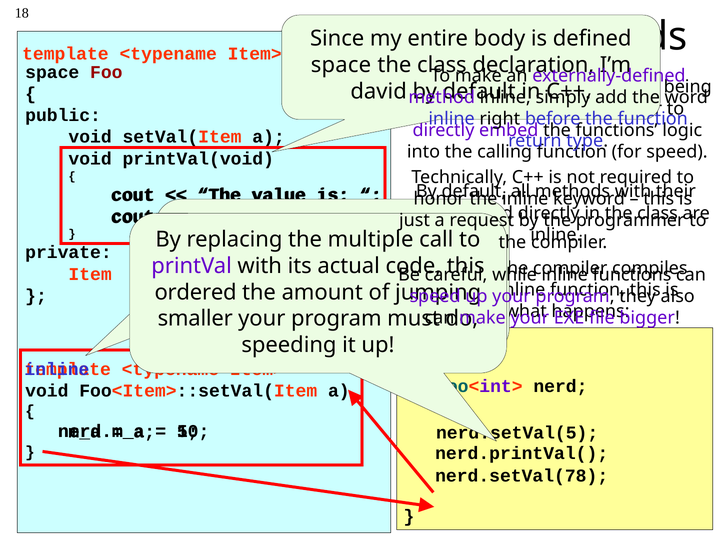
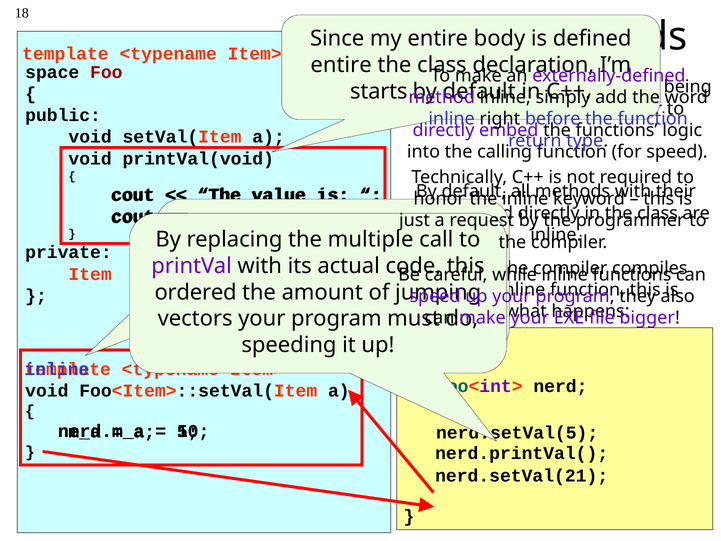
space: space -> entire (341, 65)
david: david -> starts (379, 91)
smaller: smaller -> vectors (195, 319)
nerd.setVal(78: nerd.setVal(78 -> nerd.setVal(21 (522, 476)
